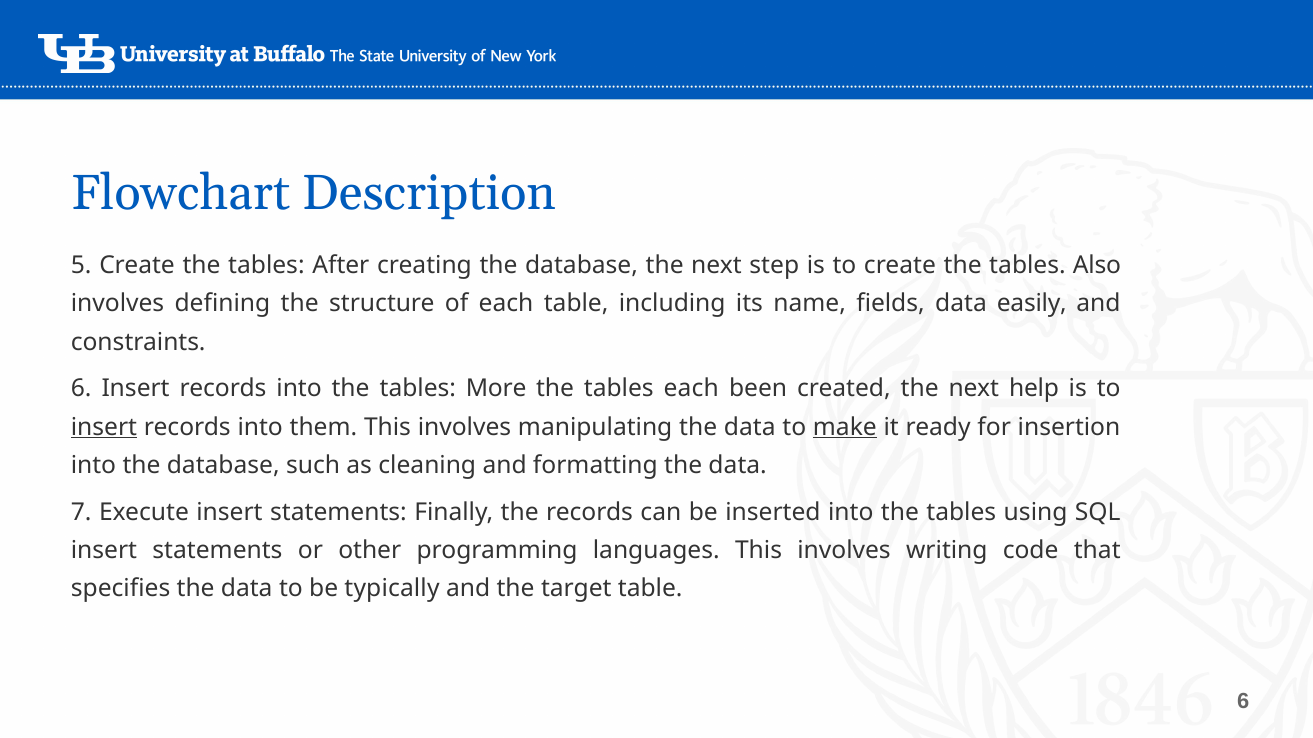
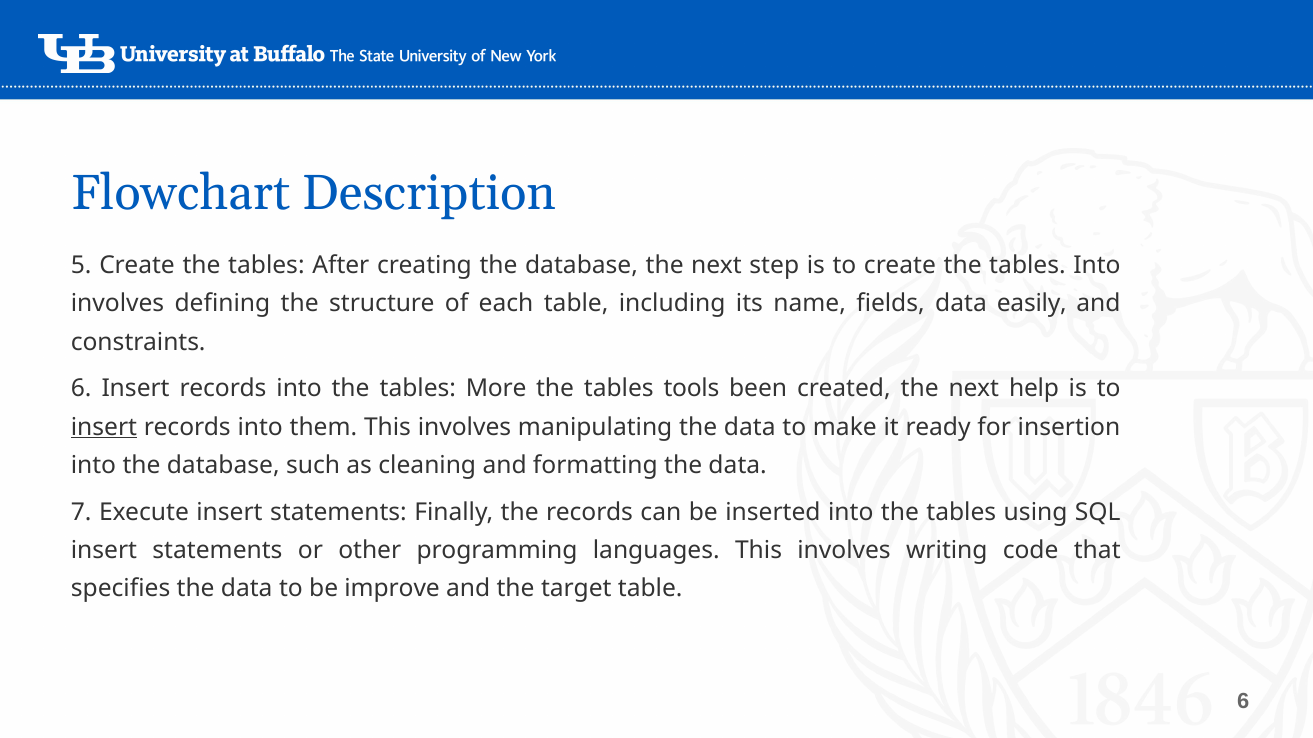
tables Also: Also -> Into (1097, 266)
tables each: each -> tools (691, 389)
make underline: present -> none (845, 427)
typically: typically -> improve (392, 589)
